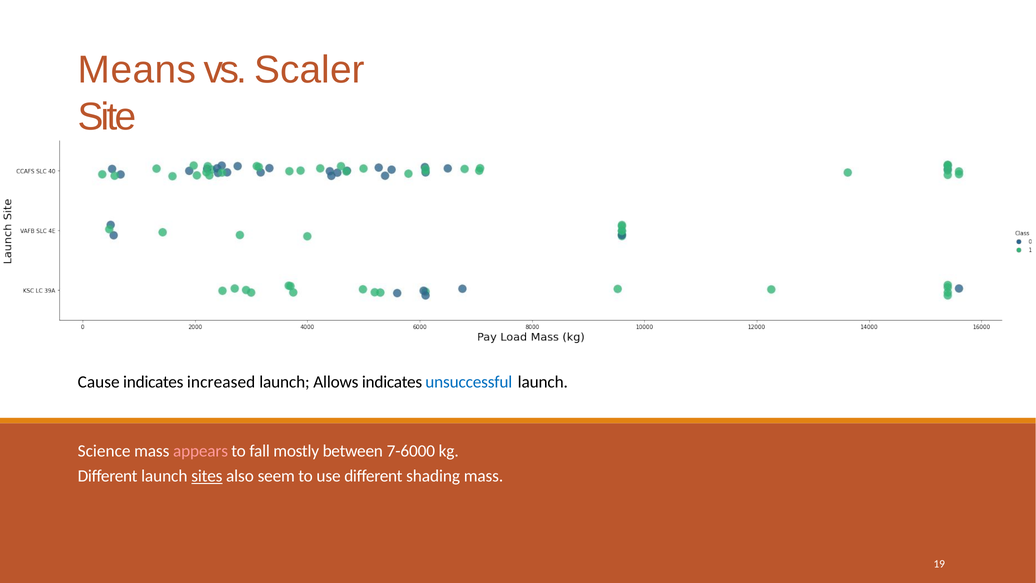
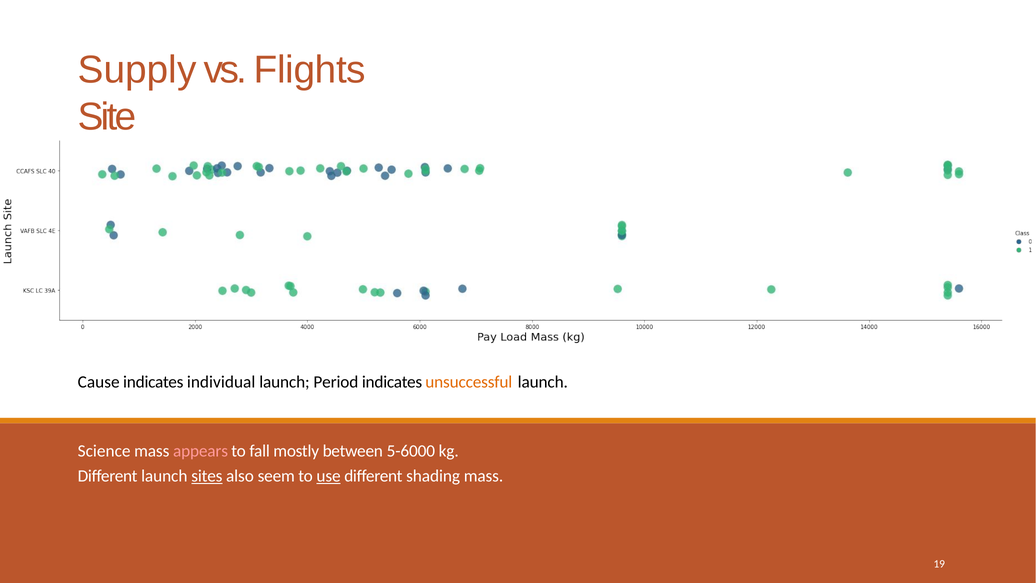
Means: Means -> Supply (137, 70)
Scaler: Scaler -> Flights (310, 70)
increased: increased -> individual (221, 382)
Allows: Allows -> Period (336, 382)
unsuccessful colour: blue -> orange (469, 382)
7-6000: 7-6000 -> 5-6000 (411, 451)
use underline: none -> present (329, 476)
